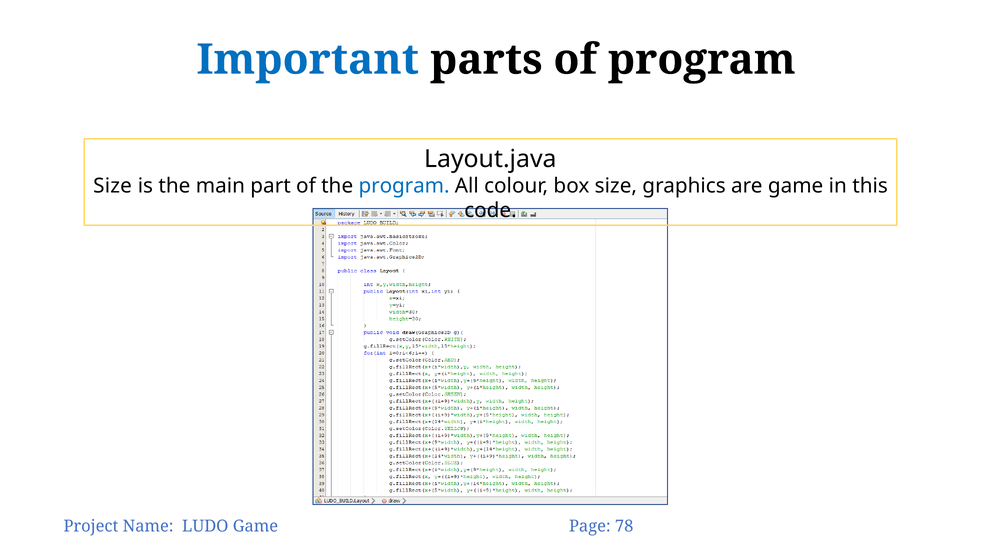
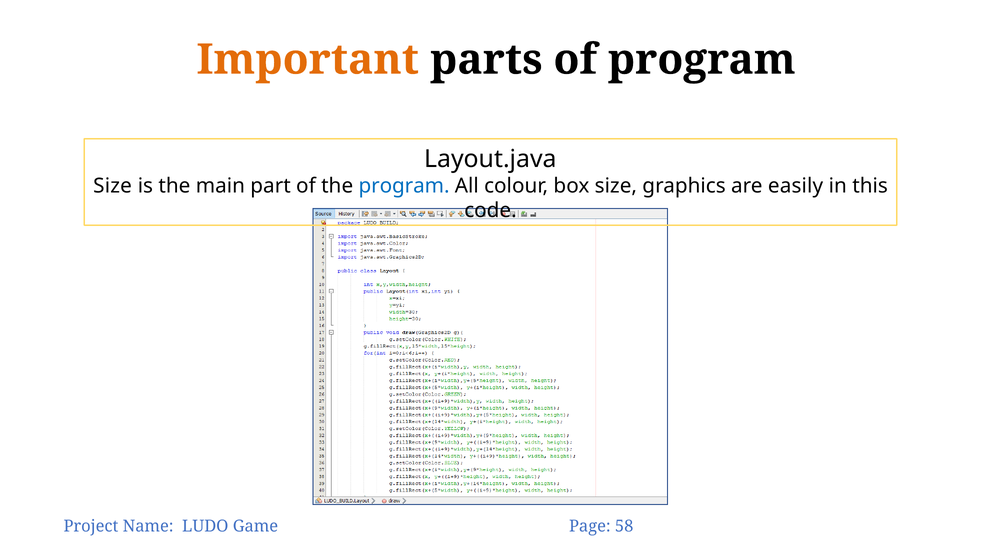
Important colour: blue -> orange (308, 60)
are game: game -> easily (796, 186)
78: 78 -> 58 (624, 527)
